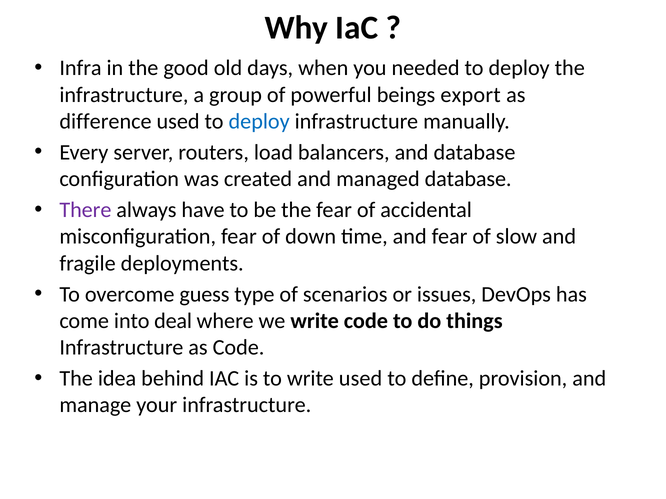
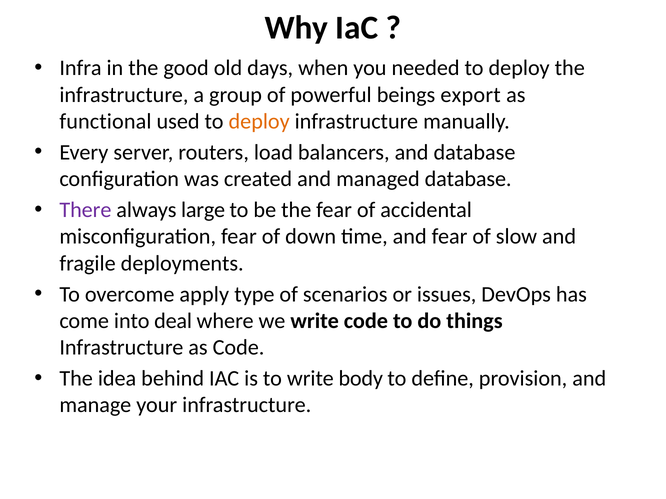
difference: difference -> functional (105, 121)
deploy colour: blue -> orange (259, 121)
have: have -> large (203, 210)
guess: guess -> apply (204, 295)
write used: used -> body (361, 379)
